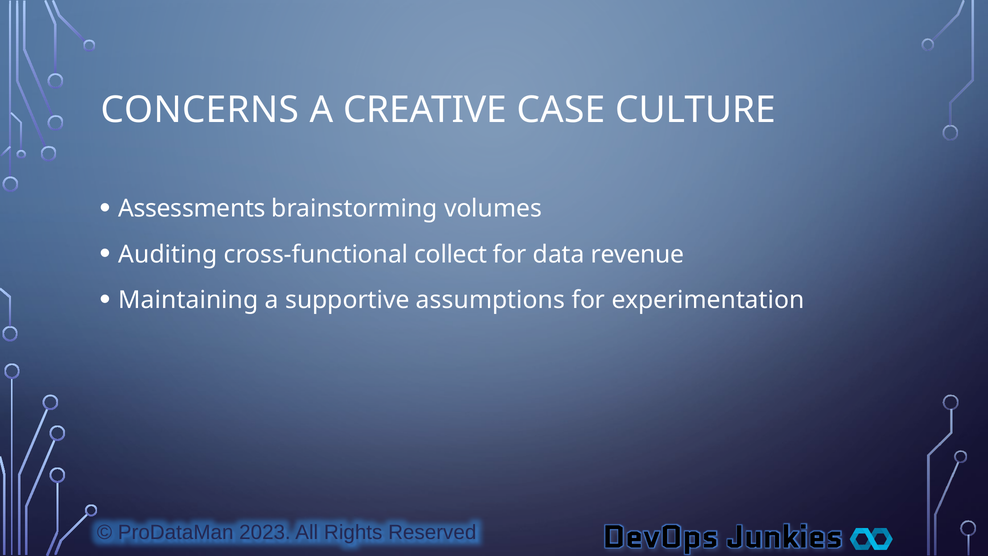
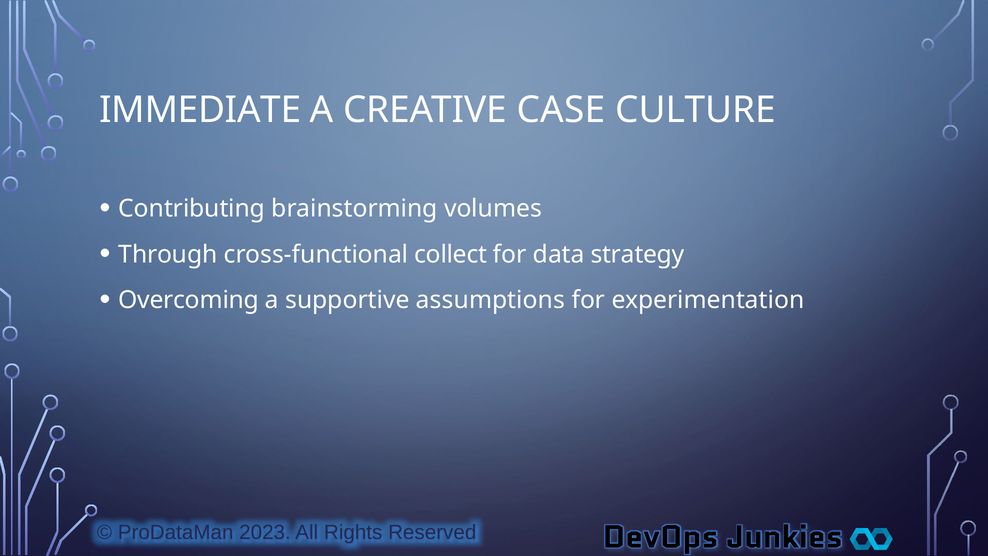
CONCERNS: CONCERNS -> IMMEDIATE (200, 110)
Assessments: Assessments -> Contributing (192, 208)
Auditing: Auditing -> Through (168, 254)
revenue: revenue -> strategy (638, 254)
Maintaining: Maintaining -> Overcoming (189, 300)
